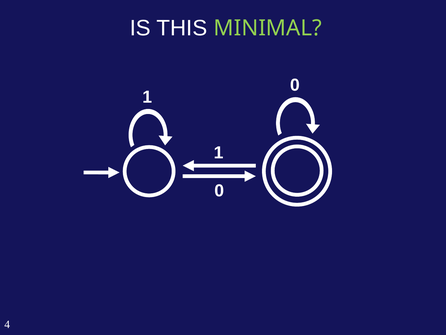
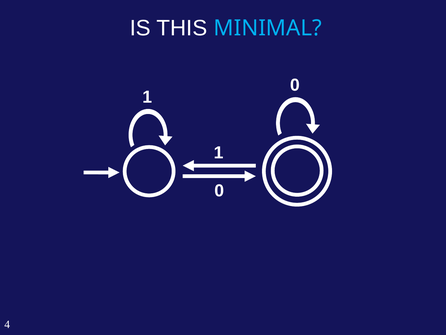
MINIMAL colour: light green -> light blue (268, 28)
